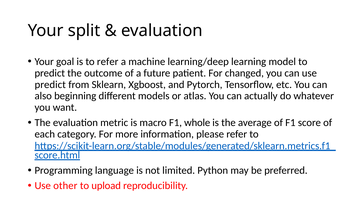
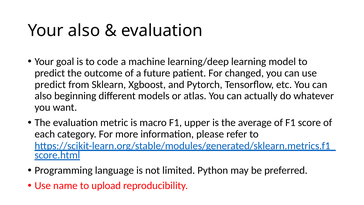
Your split: split -> also (84, 31)
to refer: refer -> code (108, 62)
whole: whole -> upper (197, 123)
other: other -> name (65, 185)
